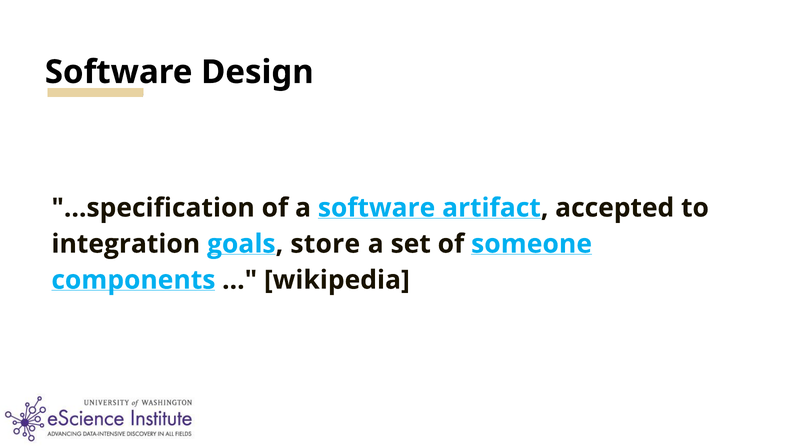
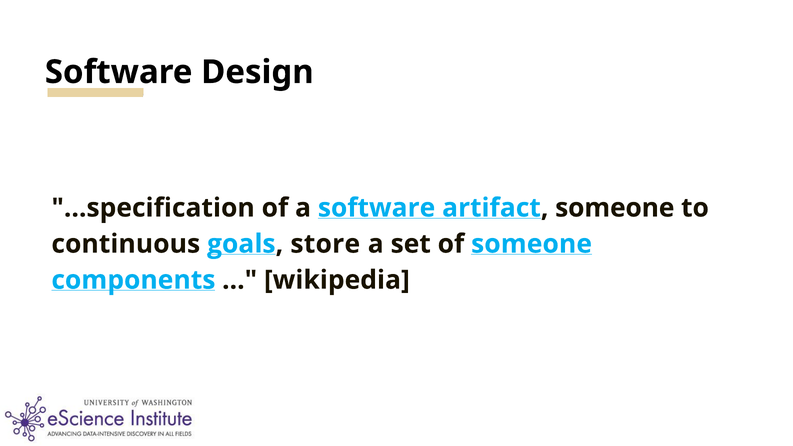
artifact accepted: accepted -> someone (615, 208)
integration: integration -> continuous (126, 244)
